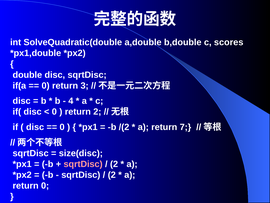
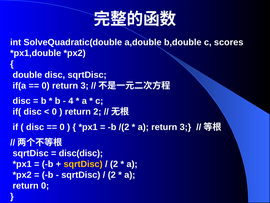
a return 7: 7 -> 3 (185, 127)
size(disc: size(disc -> disc(disc (81, 153)
sqrtDisc colour: pink -> yellow (83, 164)
